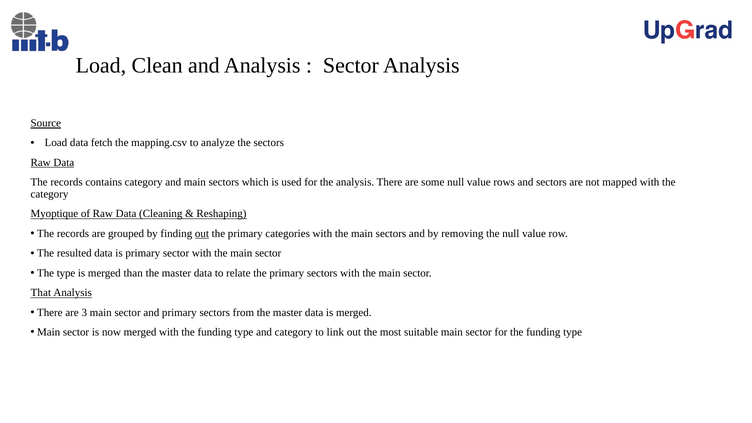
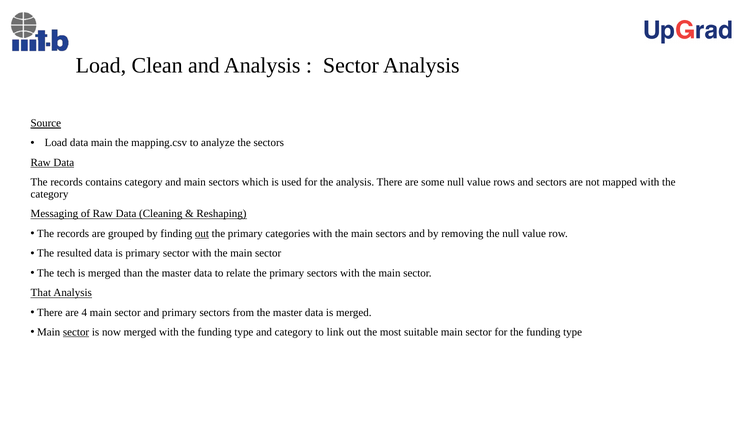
data fetch: fetch -> main (102, 143)
Myoptique: Myoptique -> Messaging (54, 214)
The type: type -> tech (66, 273)
3: 3 -> 4 (84, 312)
sector underline: none -> present (76, 332)
